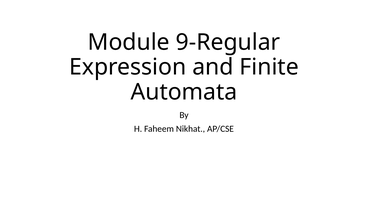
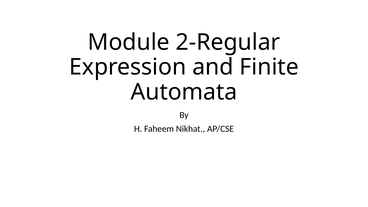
9-Regular: 9-Regular -> 2-Regular (228, 42)
